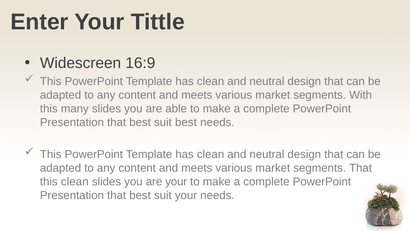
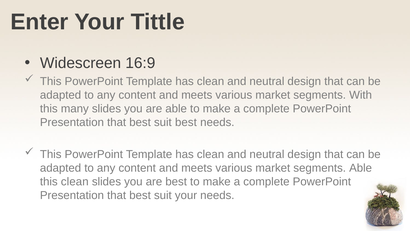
segments That: That -> Able (361, 168)
are your: your -> best (176, 181)
